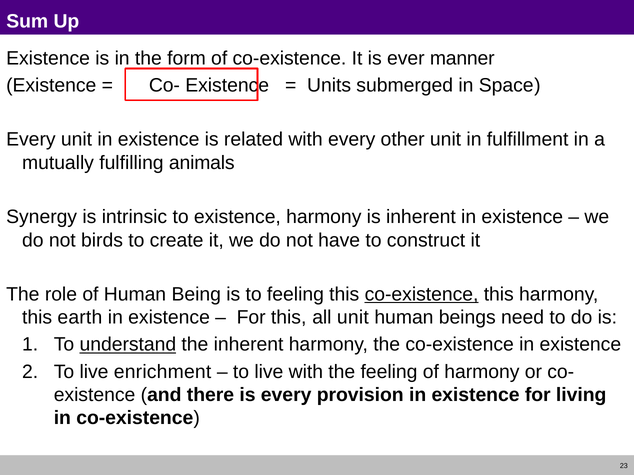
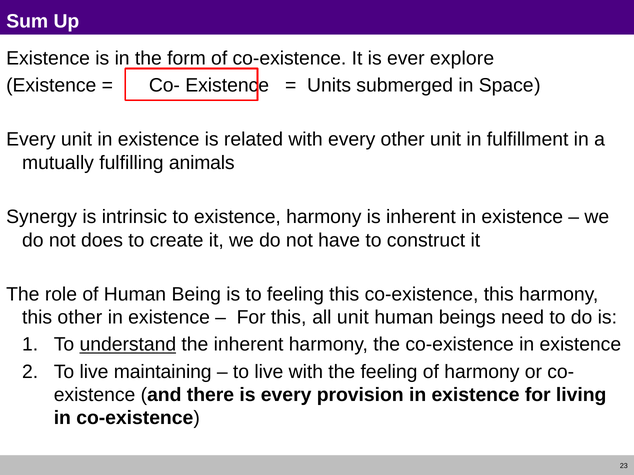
manner: manner -> explore (462, 58)
birds: birds -> does (102, 240)
co-existence underline: present -> none (422, 295)
this earth: earth -> other (80, 318)
enrichment: enrichment -> maintaining (163, 372)
